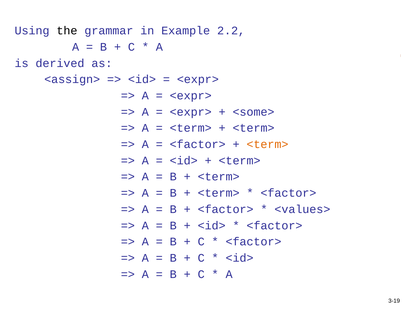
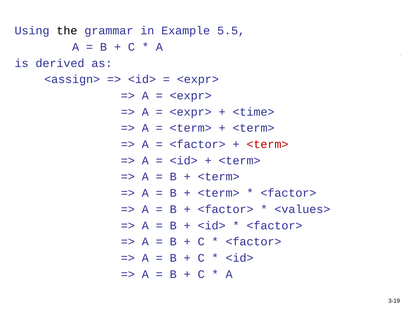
2.2: 2.2 -> 5.5 (231, 31)
<some>: <some> -> <time> (254, 112)
<term> colour: orange -> red (267, 145)
